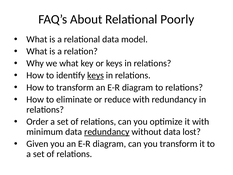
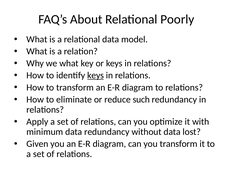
reduce with: with -> such (141, 99)
Order: Order -> Apply (37, 121)
redundancy underline: present -> none (107, 132)
